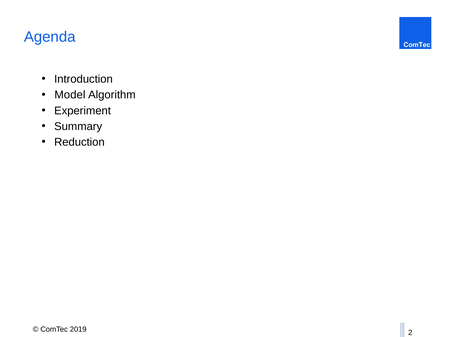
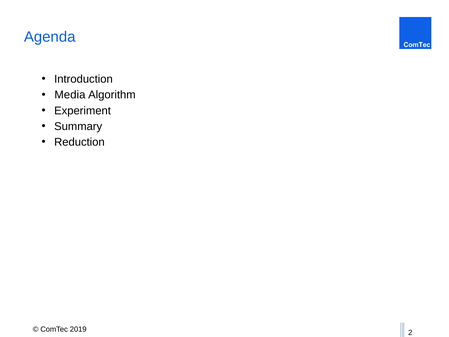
Model: Model -> Media (70, 95)
